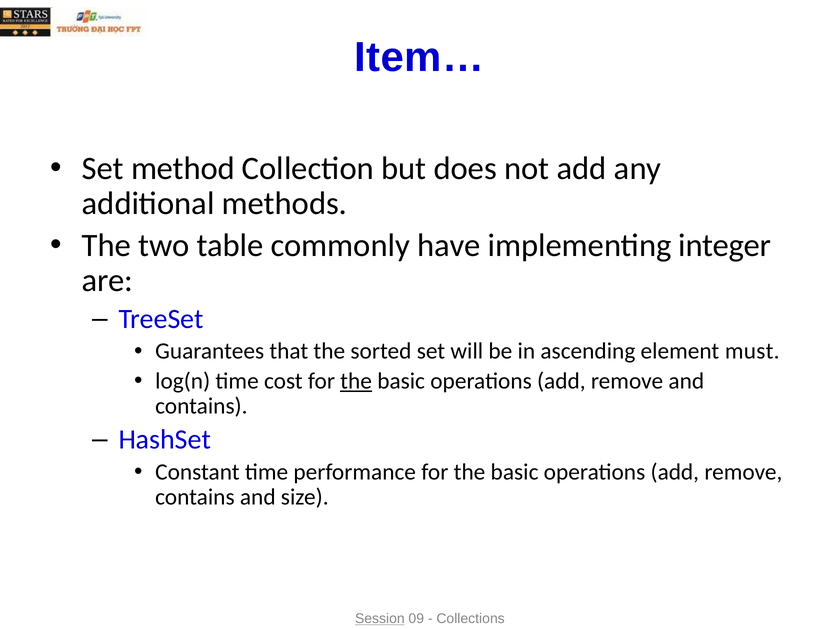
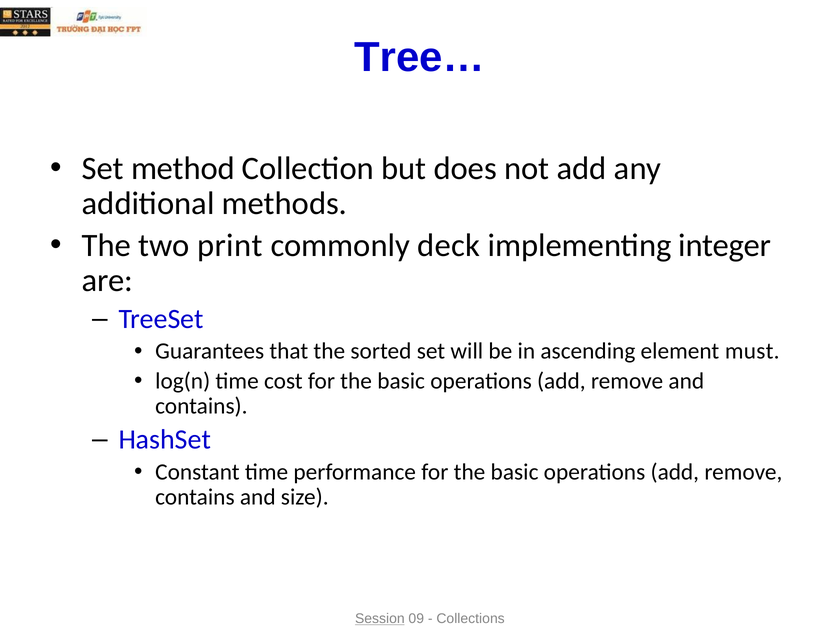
Item…: Item… -> Tree… (419, 57)
table: table -> print (230, 245)
have: have -> deck (449, 245)
the underline: present -> none (356, 381)
